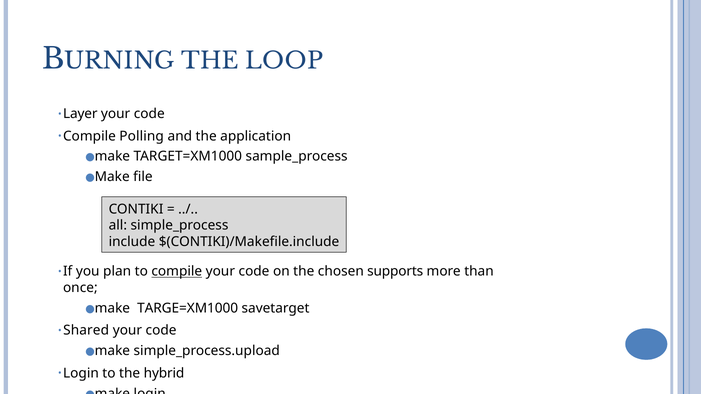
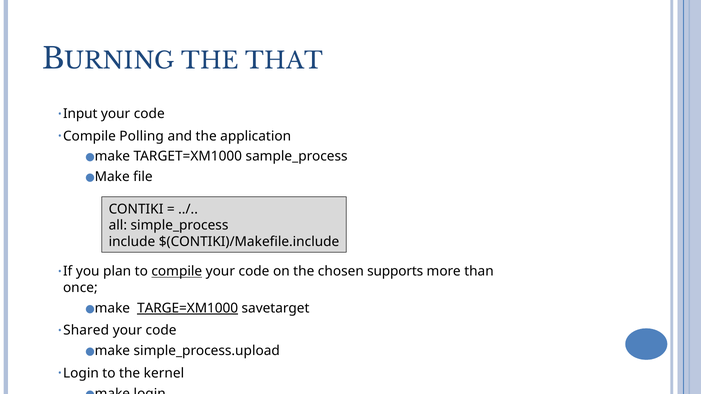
LOOP: LOOP -> THAT (284, 61)
Layer: Layer -> Input (80, 114)
TARGE=XM1000 underline: none -> present (188, 309)
hybrid: hybrid -> kernel (164, 373)
